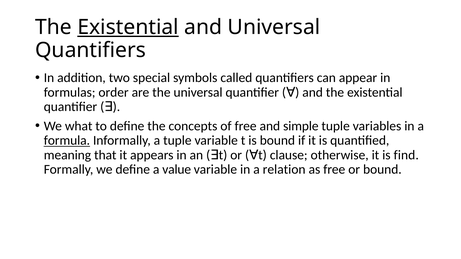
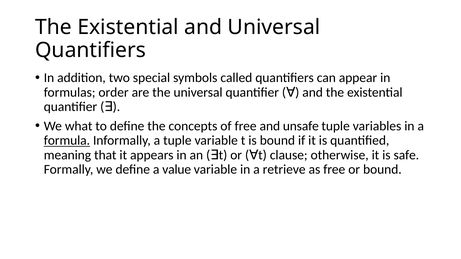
Existential underline: present -> none (128, 27)
simple: simple -> unsafe (301, 126)
find: find -> safe (406, 155)
relation: relation -> retrieve (284, 170)
